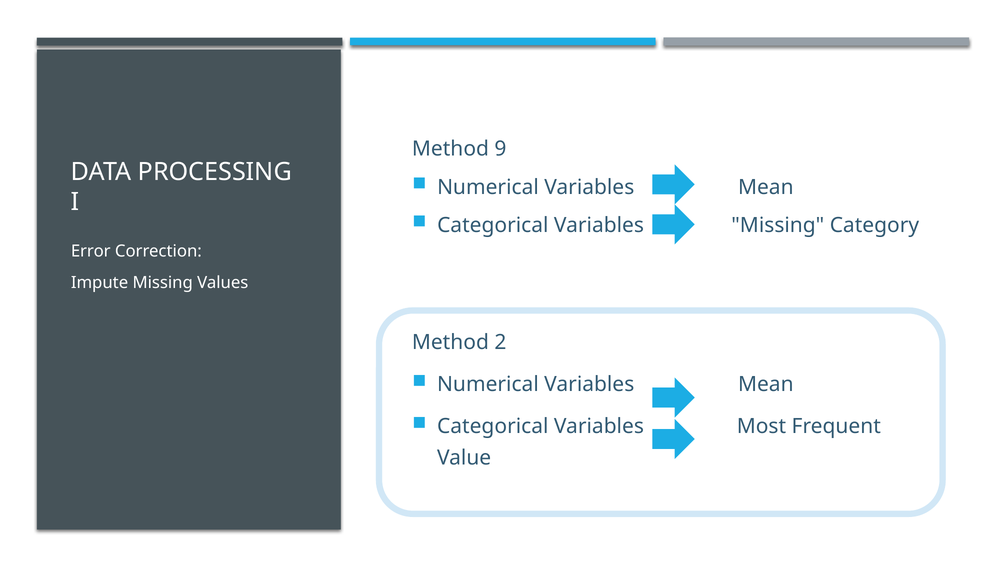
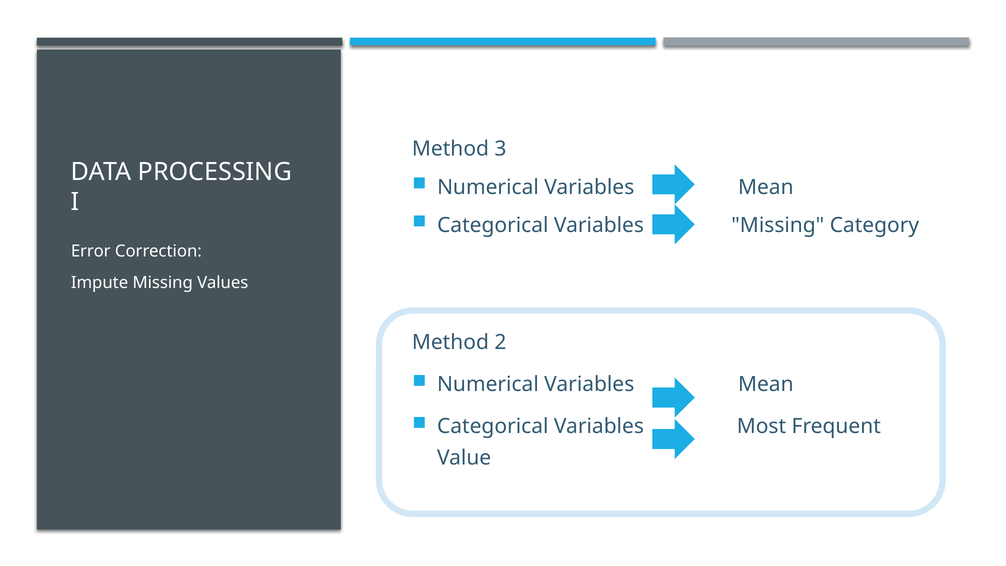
9: 9 -> 3 (500, 149)
